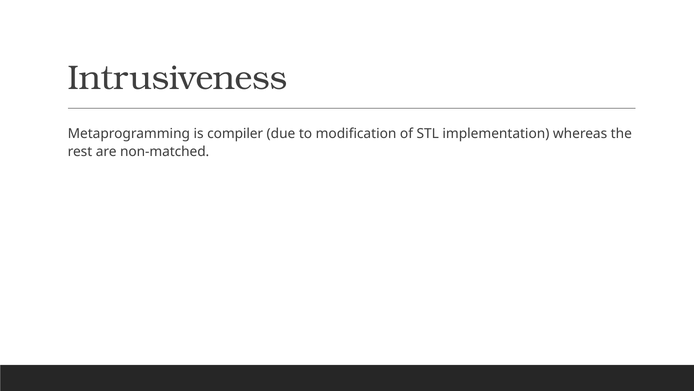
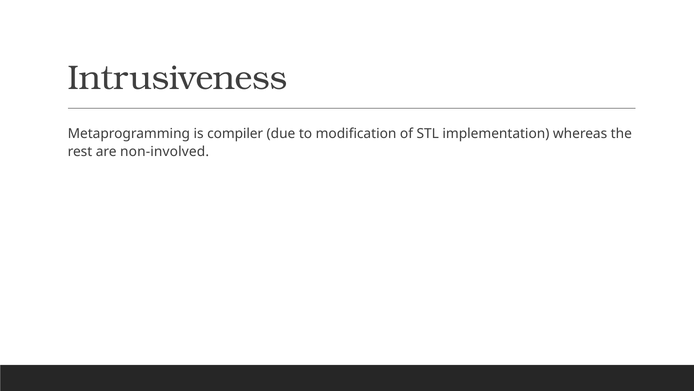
non-matched: non-matched -> non-involved (165, 152)
